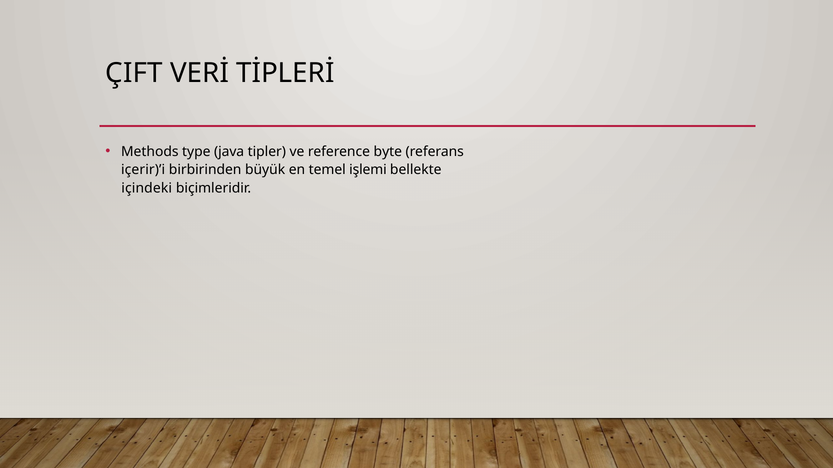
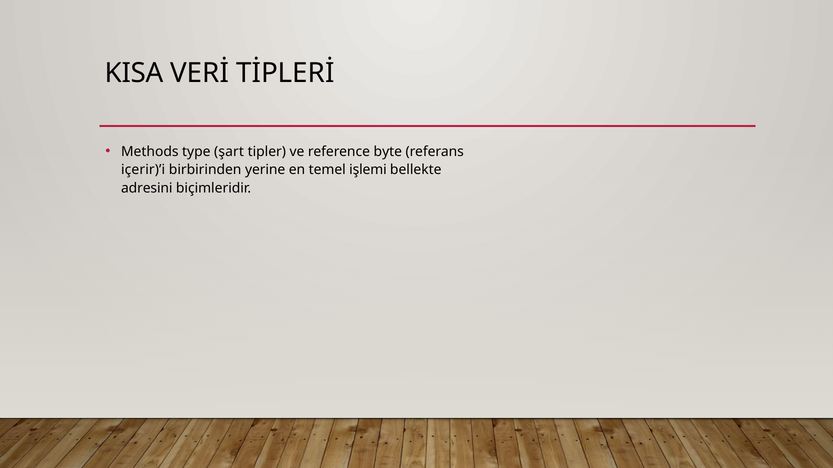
ÇIFT: ÇIFT -> KISA (134, 73)
java: java -> şart (229, 152)
büyük: büyük -> yerine (265, 170)
içindeki: içindeki -> adresini (147, 188)
